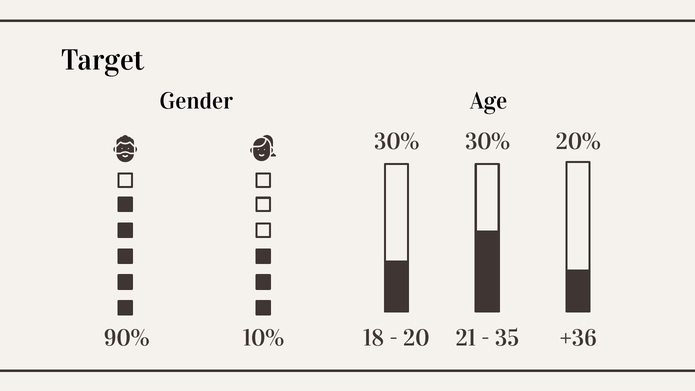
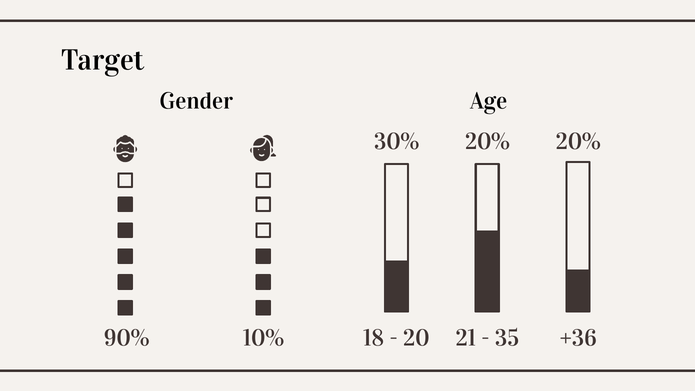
30%: 30% -> 20% (487, 142)
